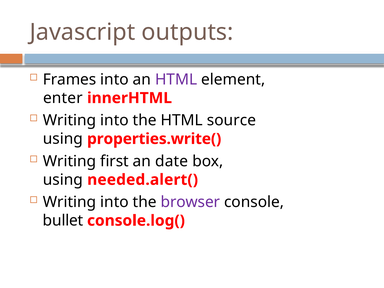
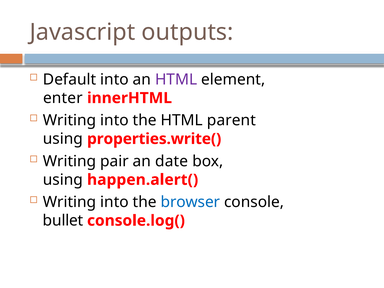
Frames: Frames -> Default (70, 79)
source: source -> parent (231, 120)
first: first -> pair (114, 161)
needed.alert(: needed.alert( -> happen.alert( (143, 180)
browser colour: purple -> blue (190, 202)
